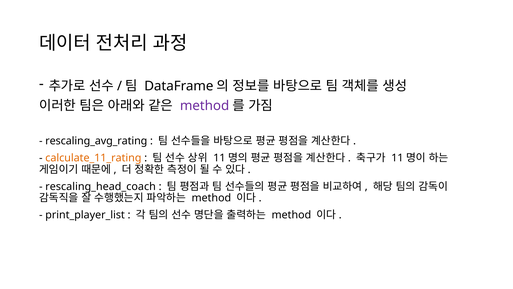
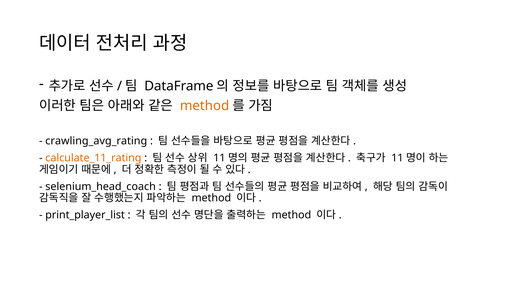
method colour: purple -> orange (205, 106)
rescaling_avg_rating: rescaling_avg_rating -> crawling_avg_rating (96, 141)
rescaling_head_coach: rescaling_head_coach -> selenium_head_coach (101, 186)
